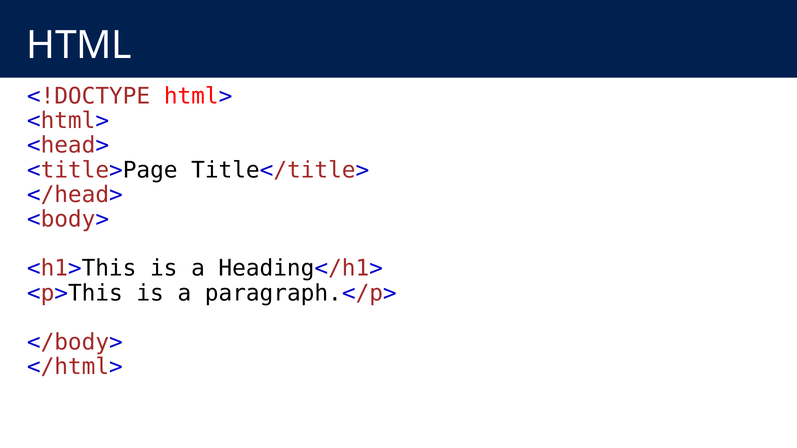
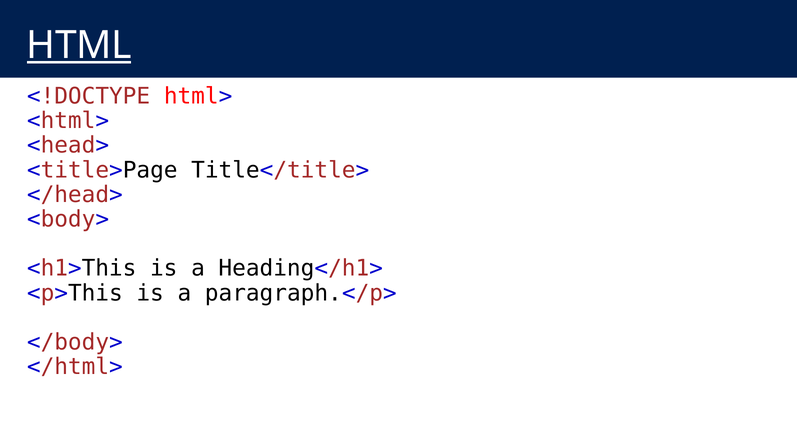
HTML underline: none -> present (79, 46)
